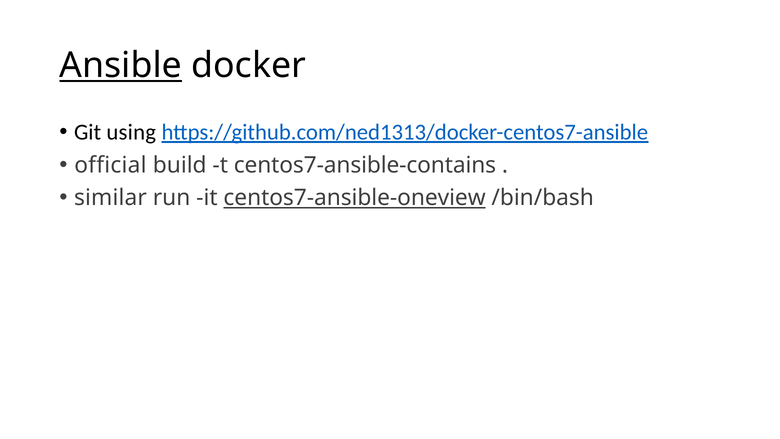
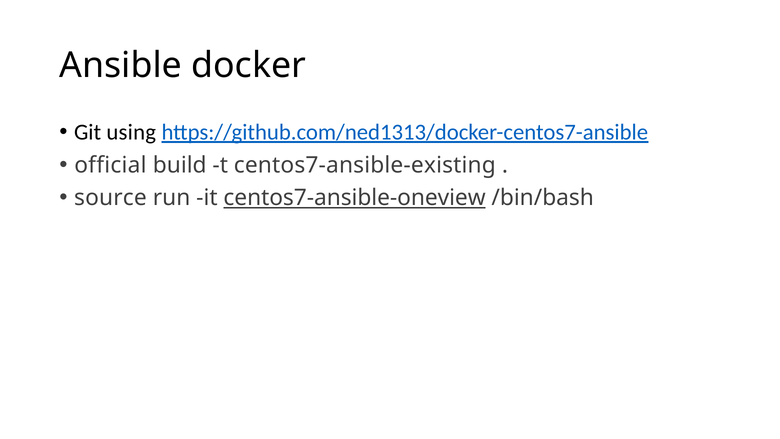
Ansible underline: present -> none (121, 66)
centos7-ansible-contains: centos7-ansible-contains -> centos7-ansible-existing (365, 165)
similar: similar -> source (110, 198)
